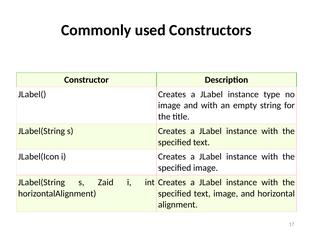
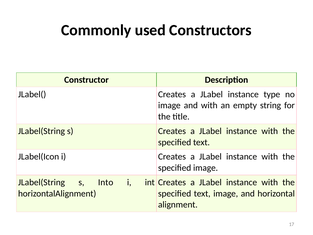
Zaid: Zaid -> Into (106, 182)
